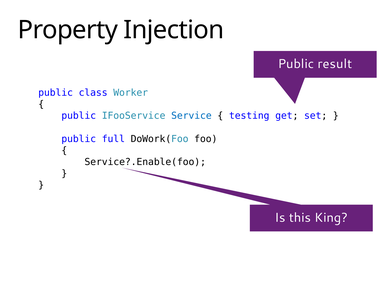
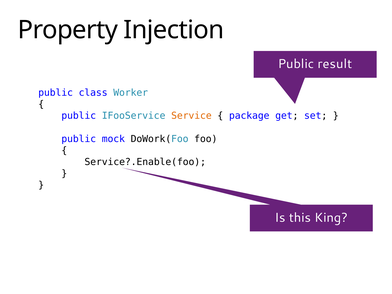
Service colour: blue -> orange (191, 116)
testing: testing -> package (249, 116)
full: full -> mock (113, 139)
